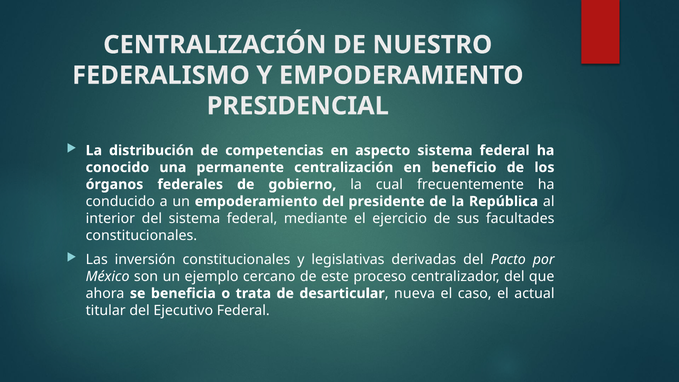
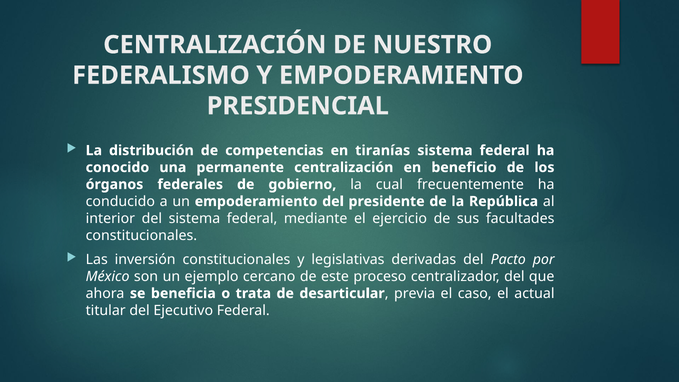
aspecto: aspecto -> tiranías (383, 150)
nueva: nueva -> previa (415, 293)
